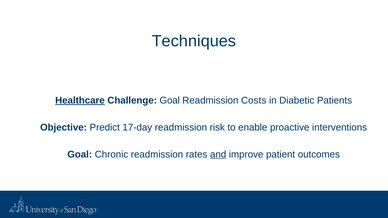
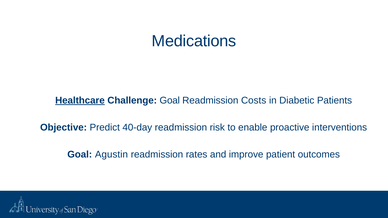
Techniques: Techniques -> Medications (194, 41)
17-day: 17-day -> 40-day (137, 128)
Chronic: Chronic -> Agustin (111, 155)
and underline: present -> none (218, 155)
